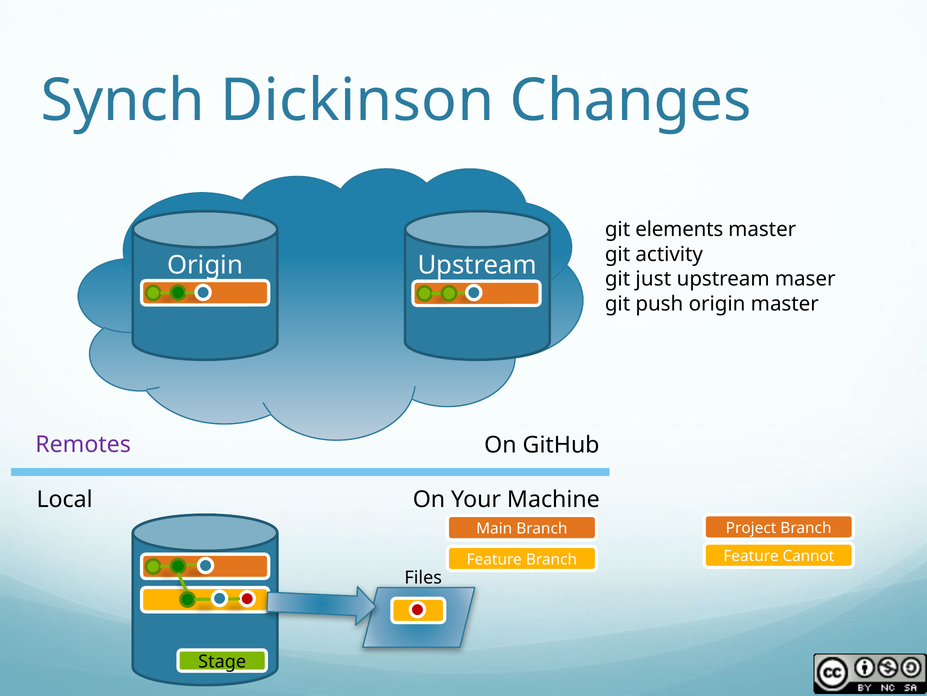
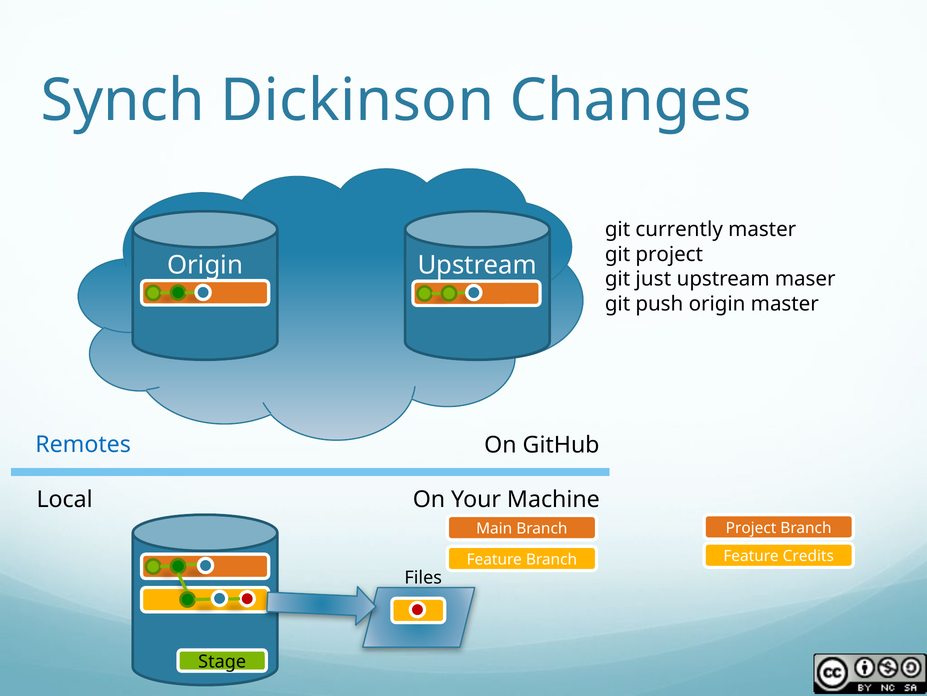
elements: elements -> currently (679, 229)
git activity: activity -> project (669, 254)
Remotes colour: purple -> blue (83, 444)
Cannot: Cannot -> Credits (808, 556)
